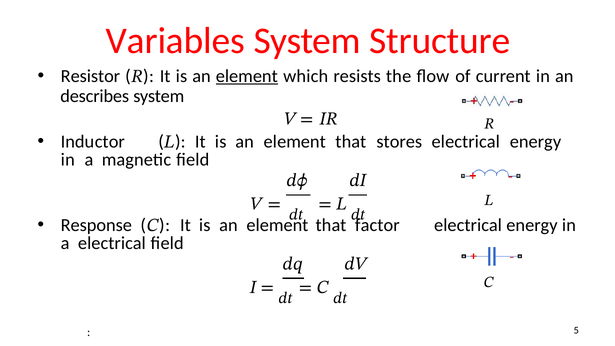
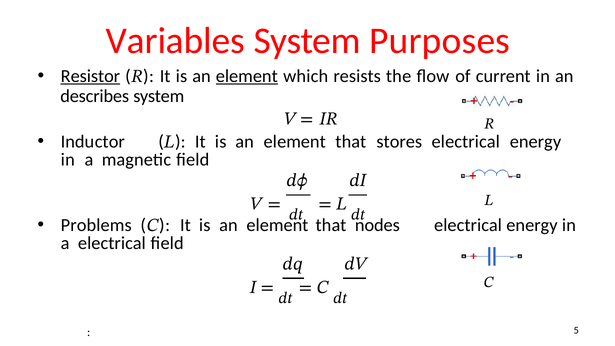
Structure: Structure -> Purposes (440, 41)
Resistor underline: none -> present (90, 76)
Response: Response -> Problems (96, 225)
factor: factor -> nodes (377, 225)
